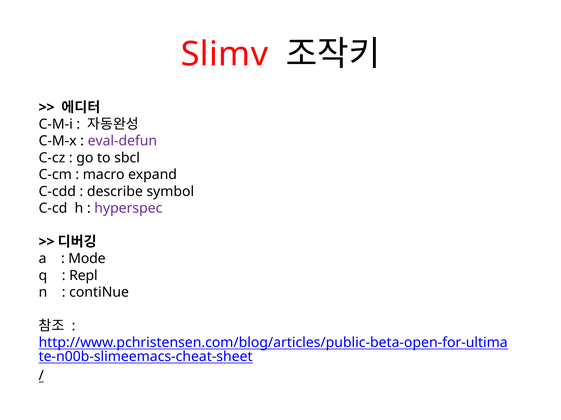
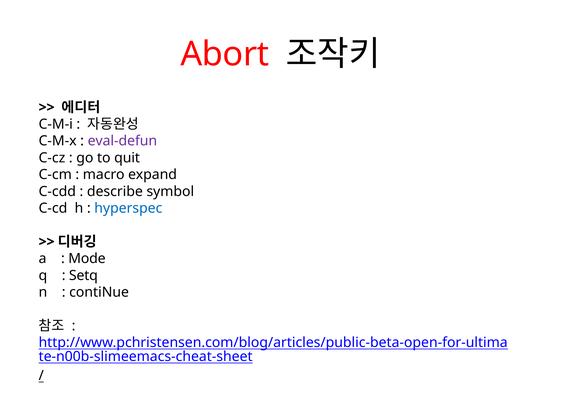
Slimv: Slimv -> Abort (225, 54)
sbcl: sbcl -> quit (127, 158)
hyperspec colour: purple -> blue (128, 209)
Repl: Repl -> Setq (83, 276)
